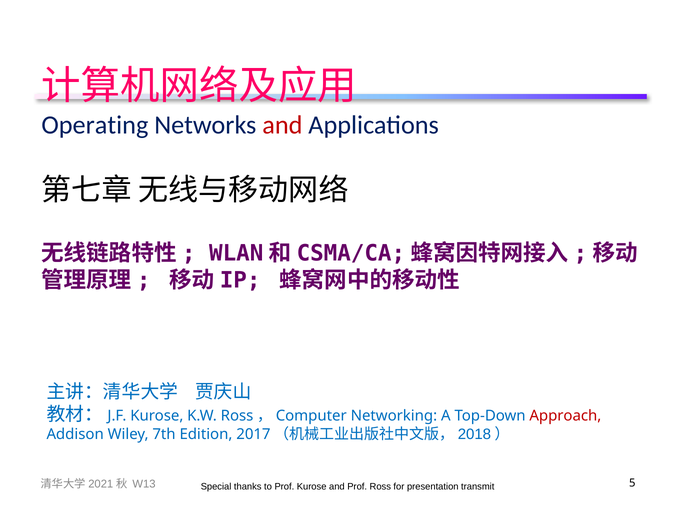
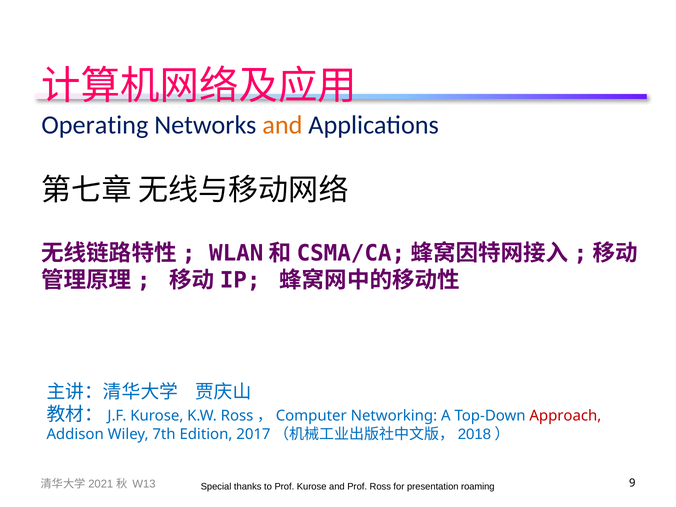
and colour: red -> orange (282, 125)
5: 5 -> 9 (632, 483)
transmit: transmit -> roaming (478, 487)
